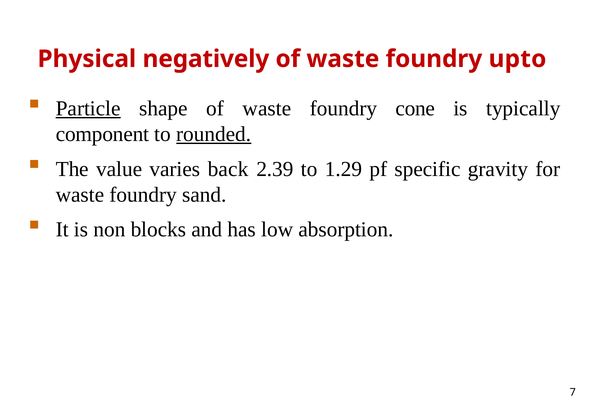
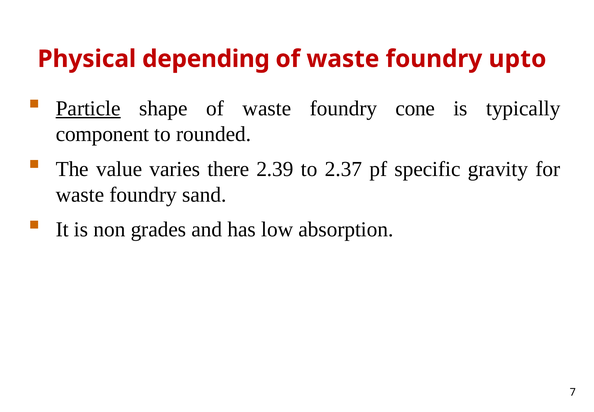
negatively: negatively -> depending (206, 59)
rounded underline: present -> none (214, 134)
back: back -> there (228, 169)
1.29: 1.29 -> 2.37 (343, 169)
blocks: blocks -> grades (158, 229)
